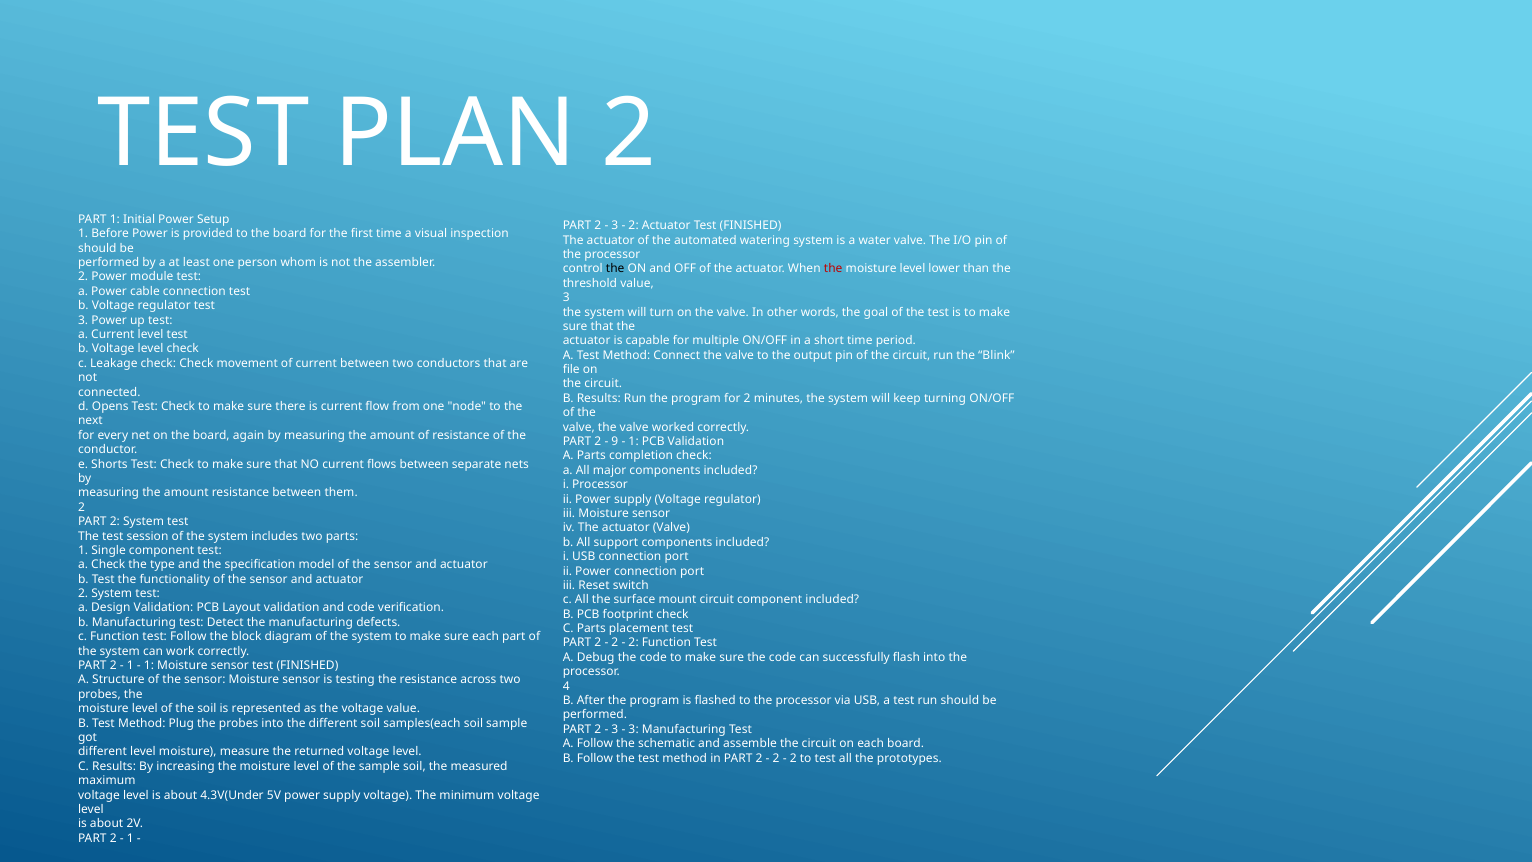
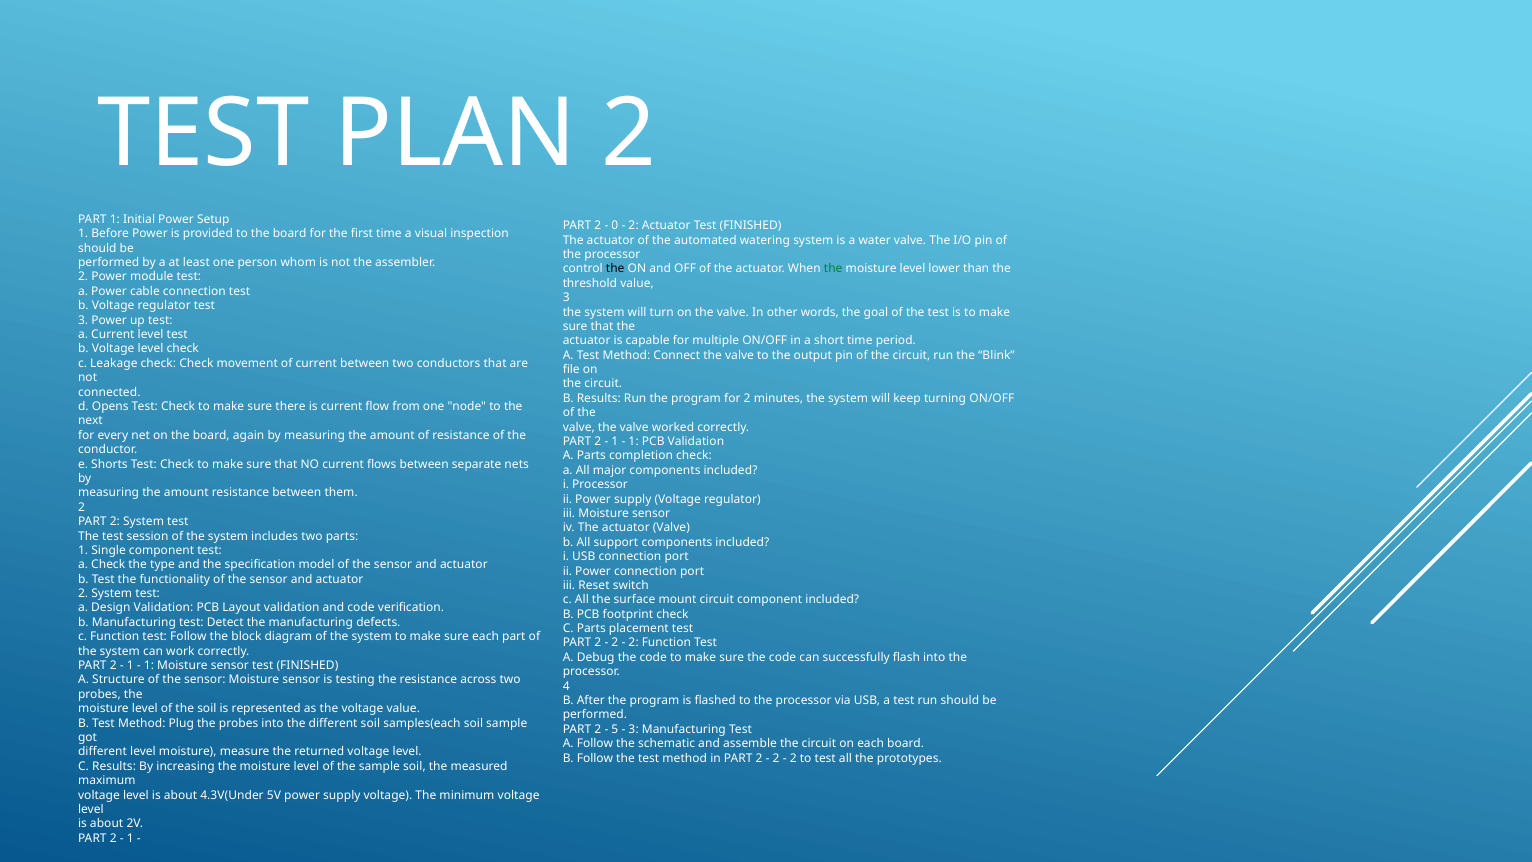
3: 3 -> 0 (615, 226)
the colour: red -> green (833, 269)
9: 9 -> 1 (615, 441)
3: 3 -> 5 (615, 729)
